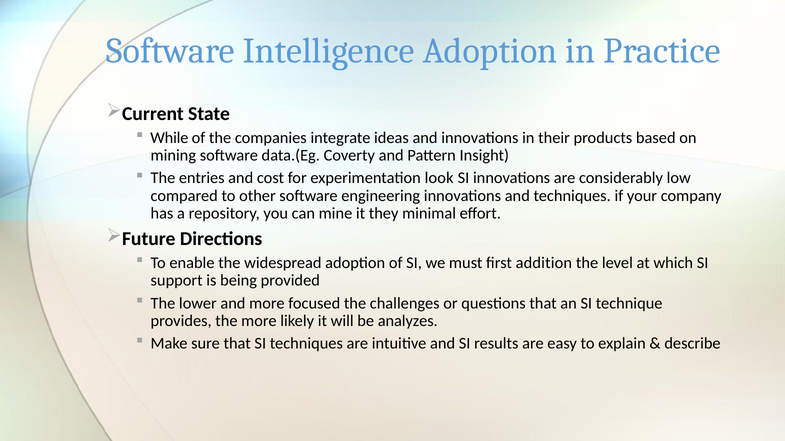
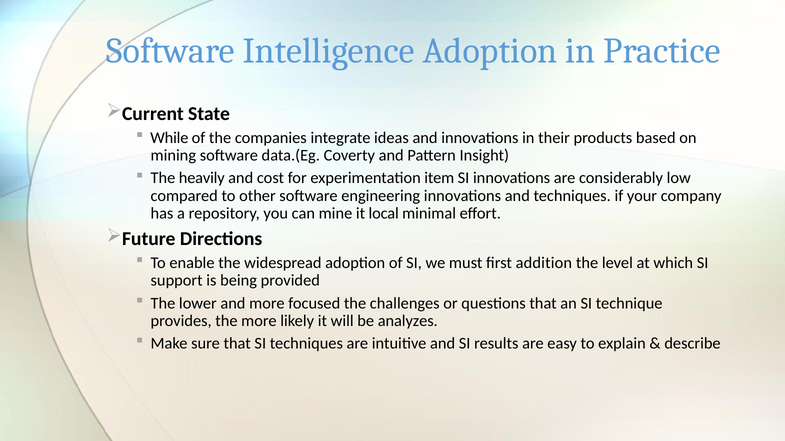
entries: entries -> heavily (202, 178)
look: look -> item (439, 178)
they: they -> local (384, 214)
